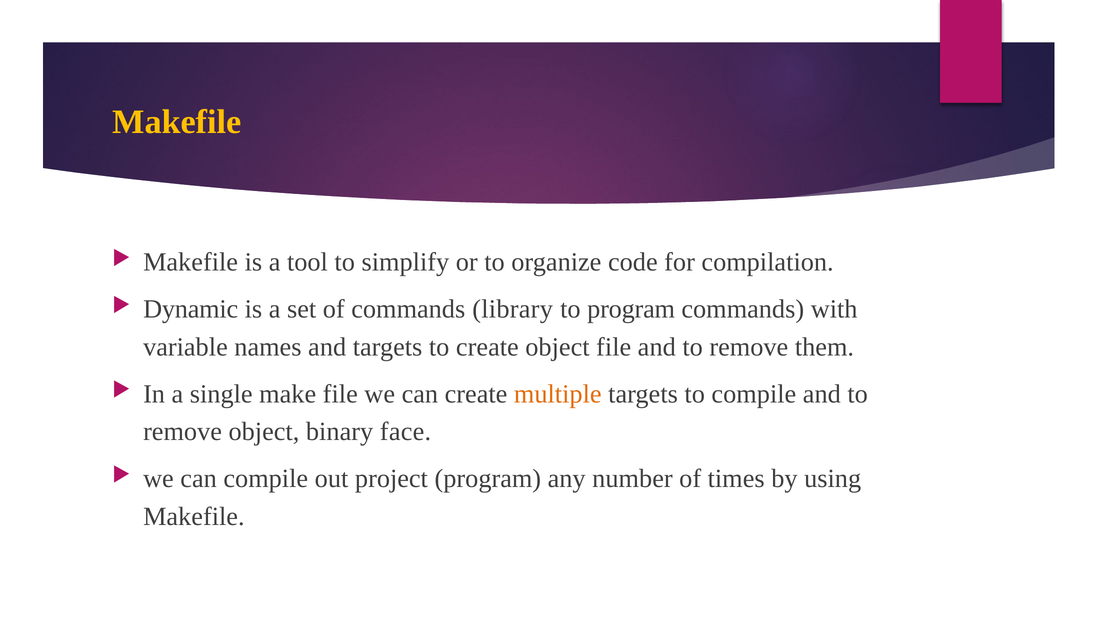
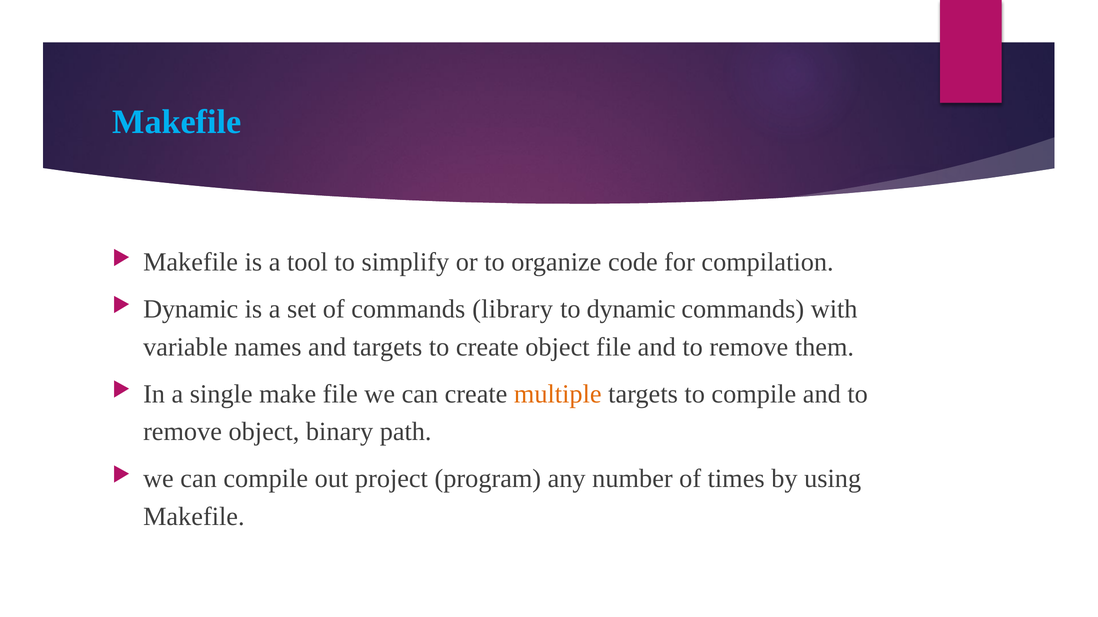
Makefile colour: yellow -> light blue (177, 122)
to program: program -> dynamic (631, 309)
face: face -> path (406, 432)
